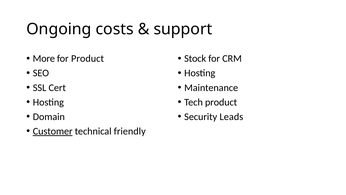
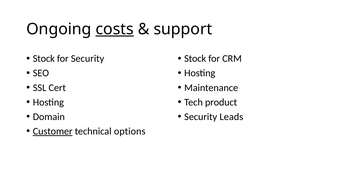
costs underline: none -> present (115, 29)
More: More -> Stock (44, 58)
for Product: Product -> Security (88, 58)
friendly: friendly -> options (130, 131)
